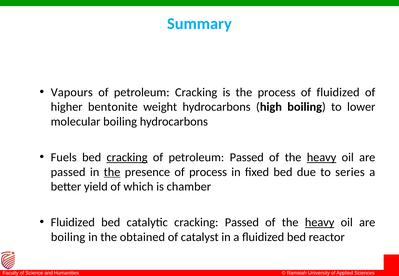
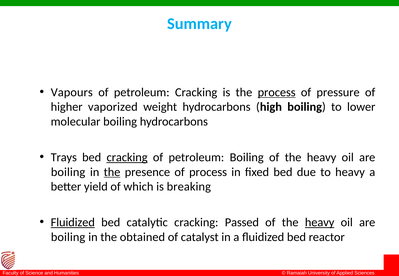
process underline: none -> present (277, 92)
of fluidized: fluidized -> pressure (338, 92)
bentonite: bentonite -> vaporized (113, 107)
Fuels: Fuels -> Trays (64, 157)
petroleum Passed: Passed -> Boiling (247, 157)
heavy underline: present -> none (322, 157)
passed: passed -> boiling (68, 172)
to series: series -> heavy (350, 172)
chamber: chamber -> breaking (189, 187)
Fluidized underline: none -> present (73, 222)
